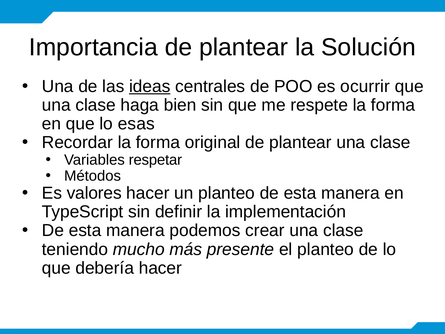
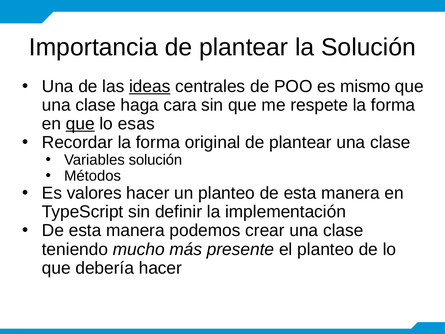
ocurrir: ocurrir -> mismo (365, 86)
bien: bien -> cara (180, 105)
que underline: none -> present (80, 124)
Variables respetar: respetar -> solución (155, 160)
